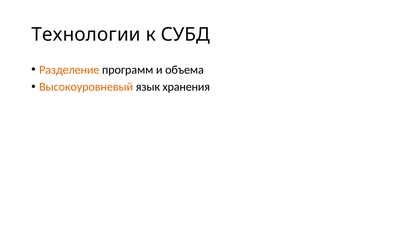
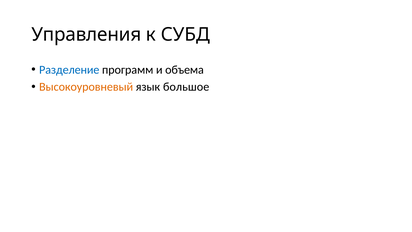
Технологии: Технологии -> Управления (86, 35)
Разделение colour: orange -> blue (69, 70)
хранения: хранения -> большое (186, 87)
